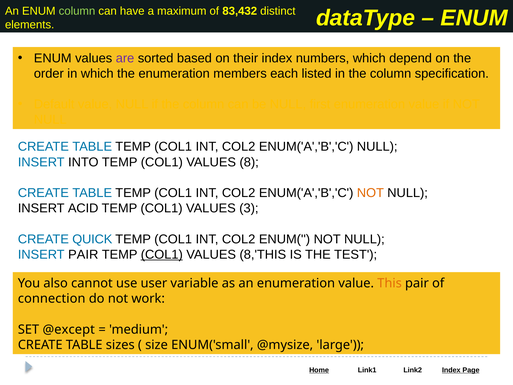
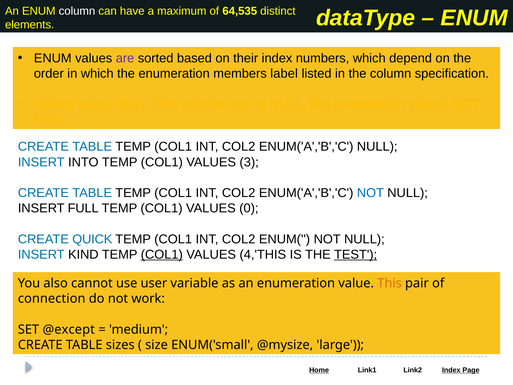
column colour: light green -> white (77, 11)
83,432: 83,432 -> 64,535 (240, 11)
each: each -> label (284, 74)
8: 8 -> 3 (249, 162)
NOT colour: orange -> blue (370, 193)
ACID: ACID -> FULL (83, 208)
3: 3 -> 0 (249, 208)
INSERT PAIR: PAIR -> KIND (83, 254)
8,'THIS: 8,'THIS -> 4,'THIS (263, 254)
TEST underline: none -> present (356, 254)
